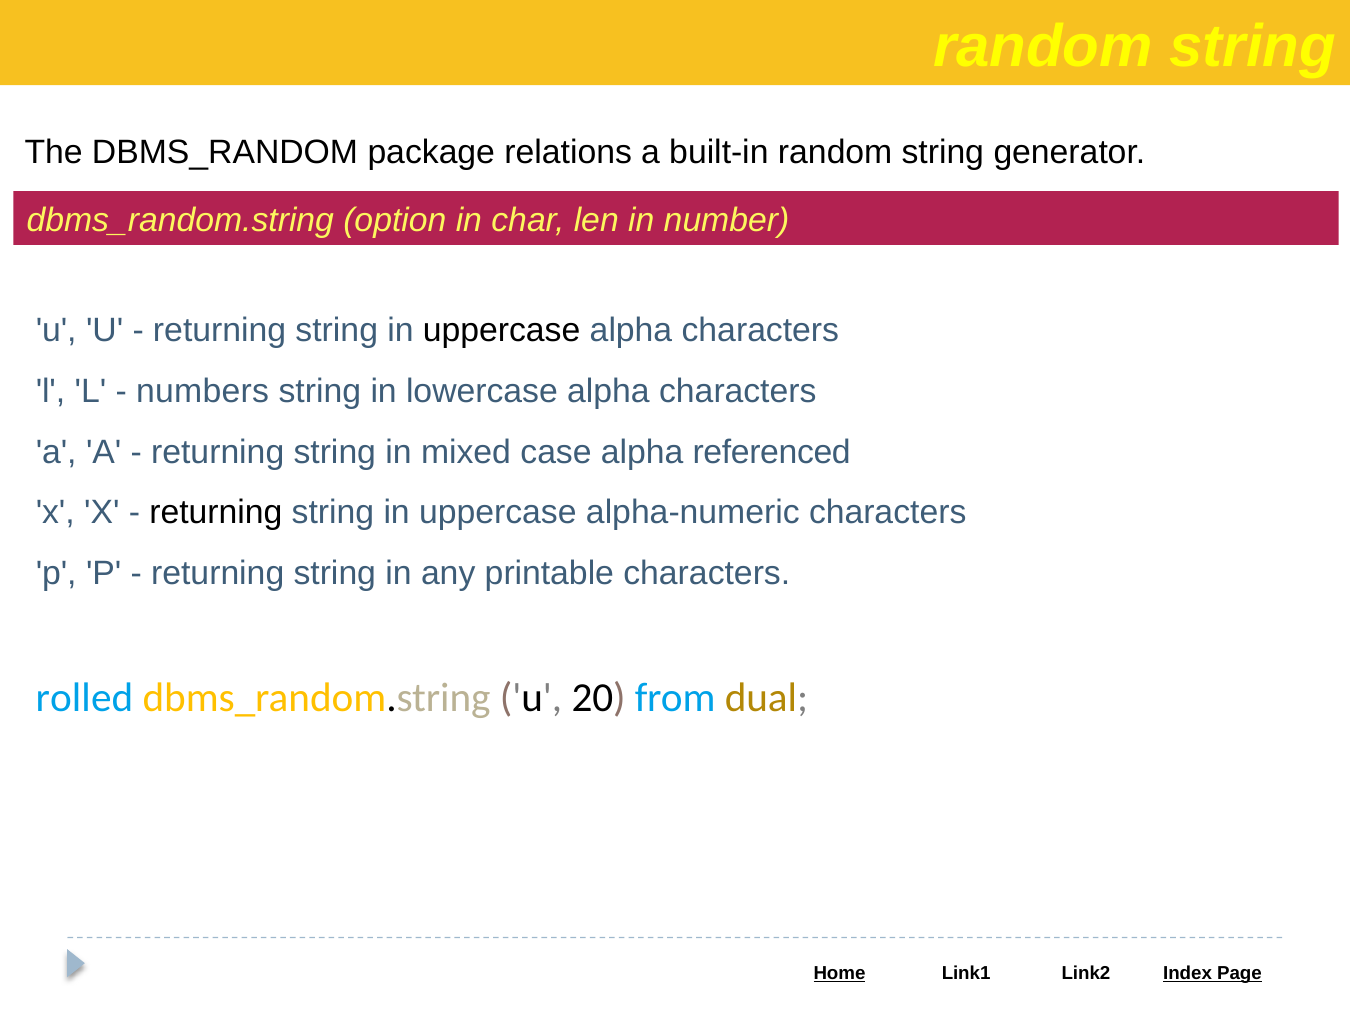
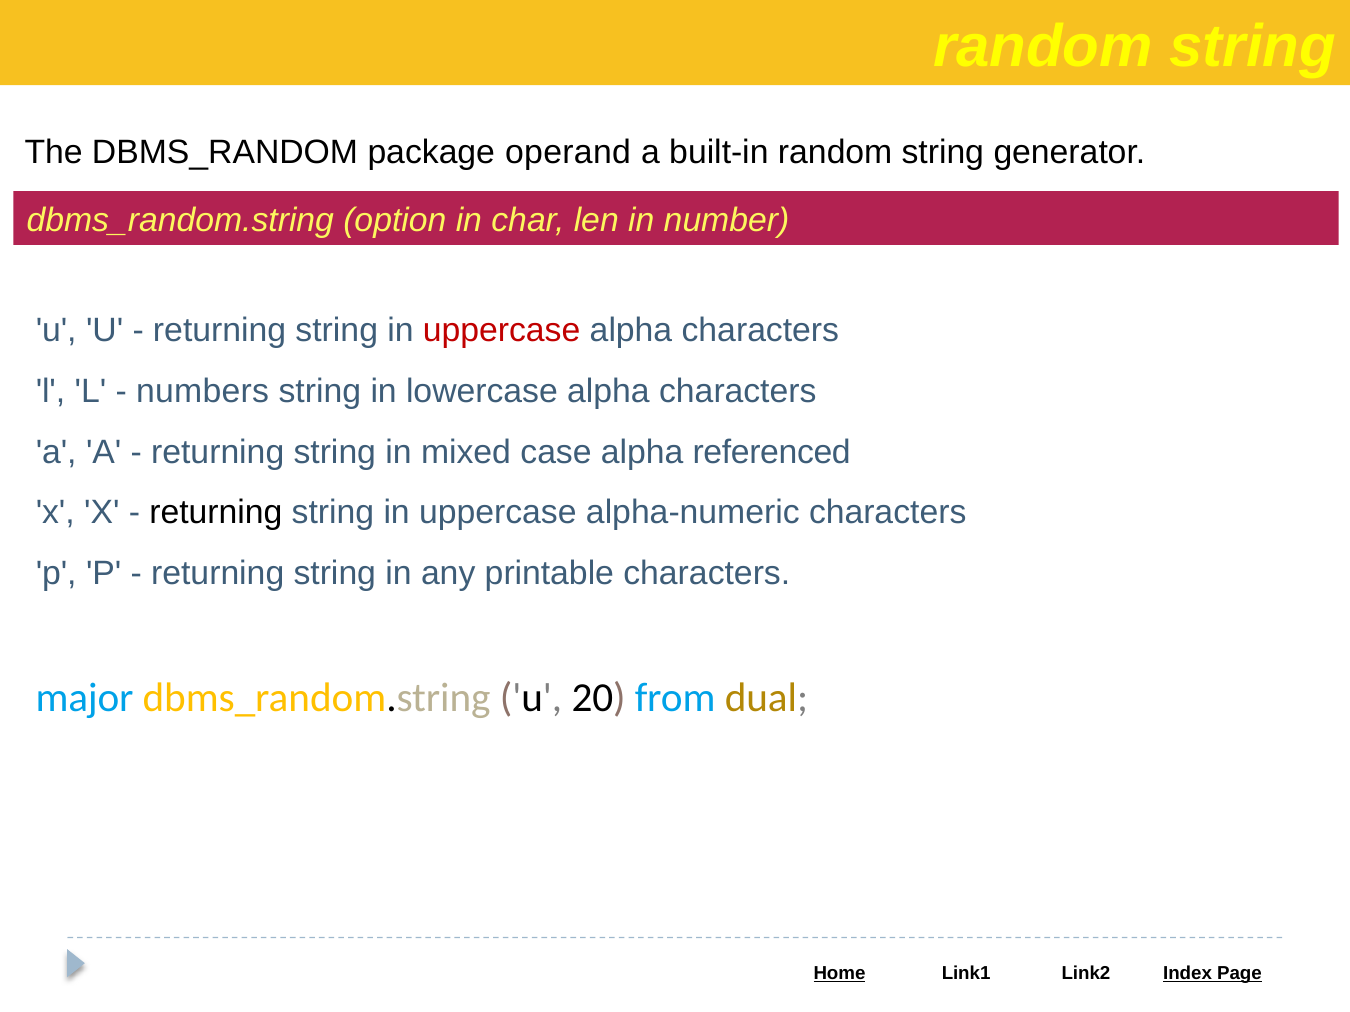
relations: relations -> operand (568, 153)
uppercase colour: black -> red (502, 331)
rolled: rolled -> major (85, 698)
